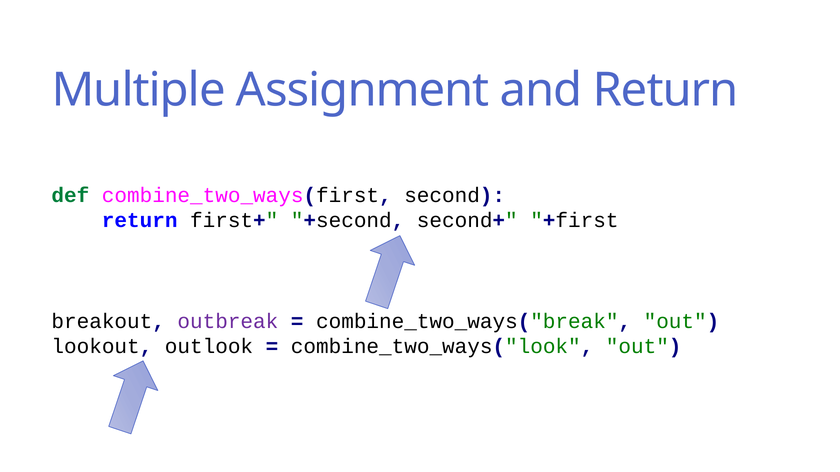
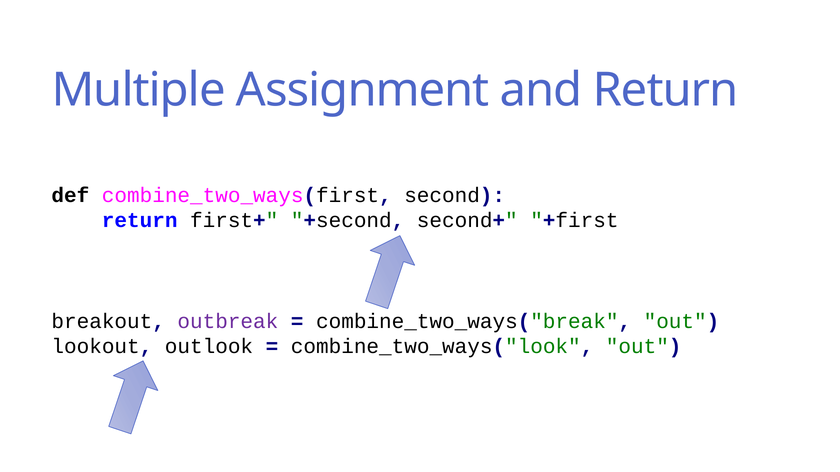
def colour: green -> black (70, 195)
